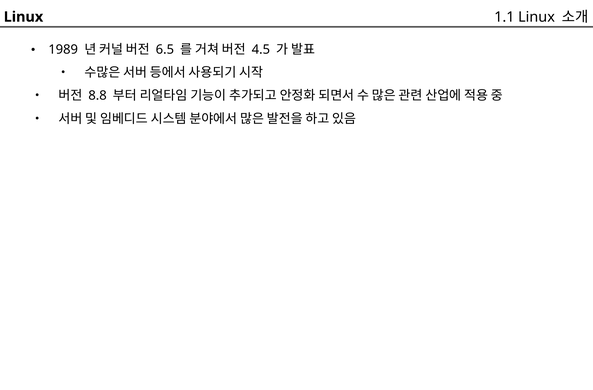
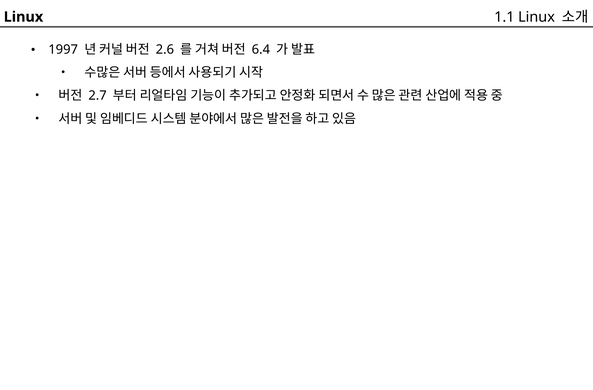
1989: 1989 -> 1997 (63, 49)
6.5: 6.5 -> 2.6 (165, 49)
4.5: 4.5 -> 6.4 (261, 49)
8.8: 8.8 -> 2.7 (98, 96)
